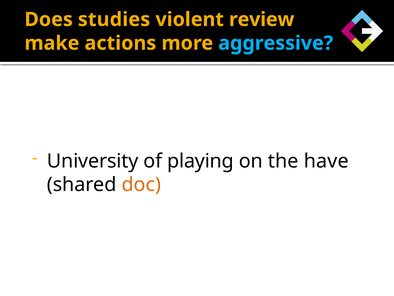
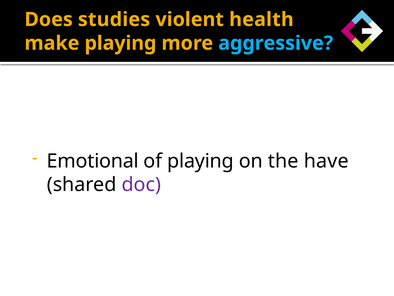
review: review -> health (261, 19)
make actions: actions -> playing (120, 43)
University: University -> Emotional (93, 161)
doc colour: orange -> purple (141, 184)
